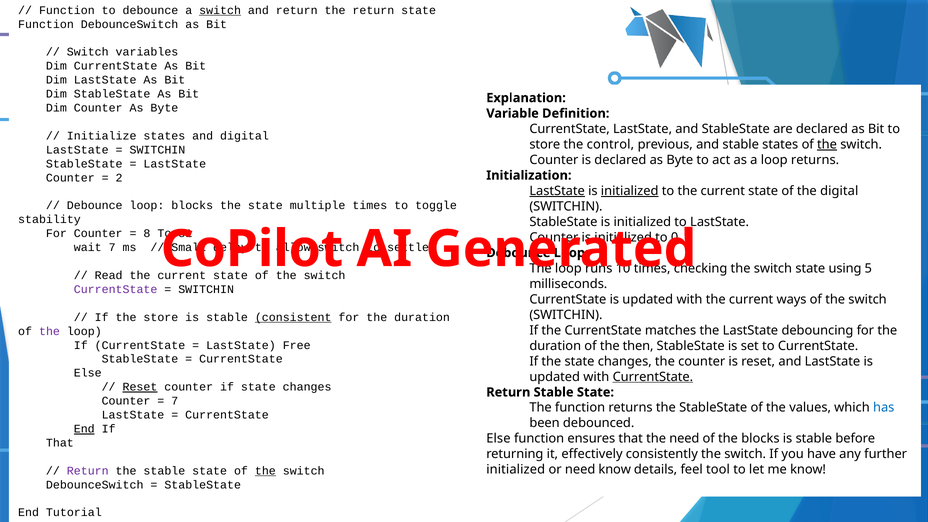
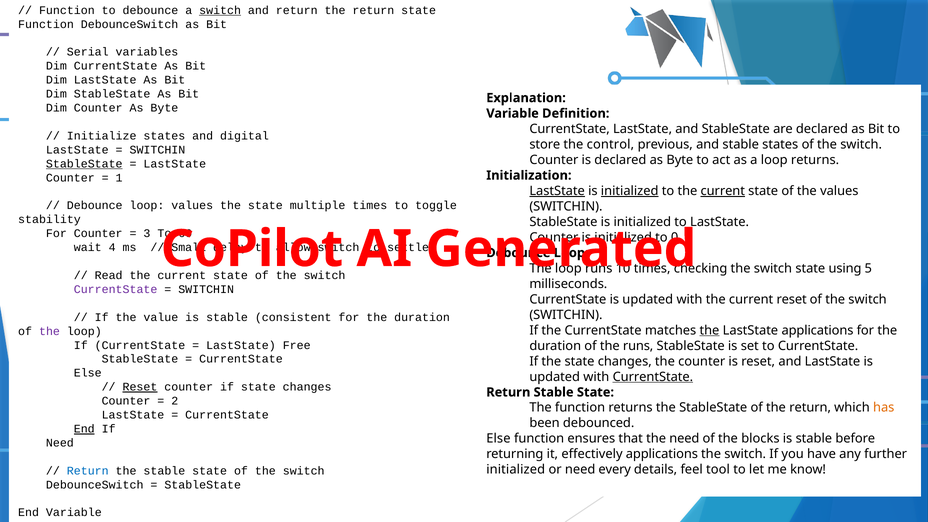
Switch: Switch -> Serial (88, 52)
the underline: present -> none (827, 144)
StableState underline: none -> present (84, 164)
2: 2 -> 1 (119, 178)
current underline: none -> present (723, 191)
the digital: digital -> values (839, 191)
loop blocks: blocks -> values (192, 206)
8: 8 -> 3 (147, 234)
81: 81 -> 69 (185, 234)
wait 7: 7 -> 4 (112, 247)
current ways: ways -> reset (792, 299)
the store: store -> value (161, 317)
consistent underline: present -> none (293, 317)
the underline: none -> present (709, 330)
LastState debouncing: debouncing -> applications (817, 330)
the then: then -> runs (638, 346)
7: 7 -> 2 (175, 401)
of the values: values -> return (810, 408)
has colour: blue -> orange (884, 408)
That: That -> Need (60, 443)
effectively consistently: consistently -> applications (662, 454)
need know: know -> every (615, 470)
Return colour: purple -> blue (88, 471)
the underline: present -> none (265, 471)
End Tutorial: Tutorial -> Variable (74, 513)
